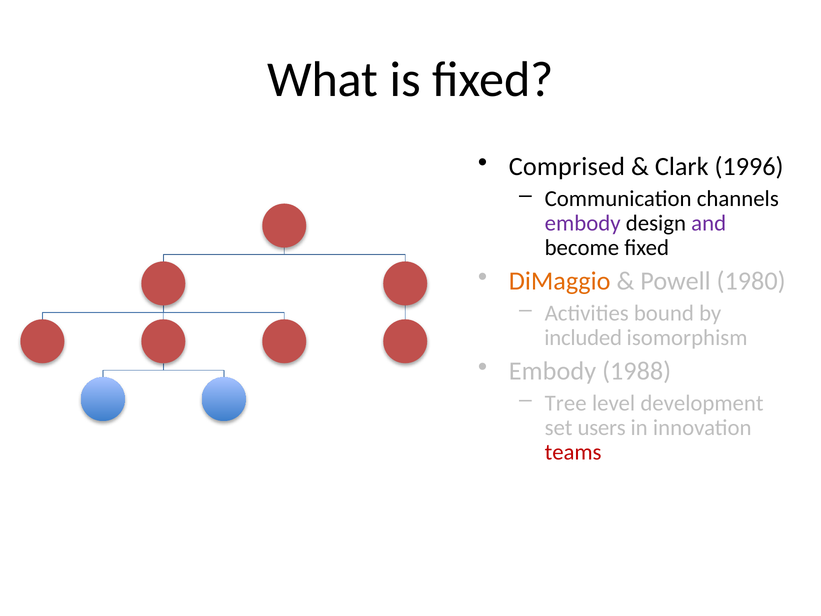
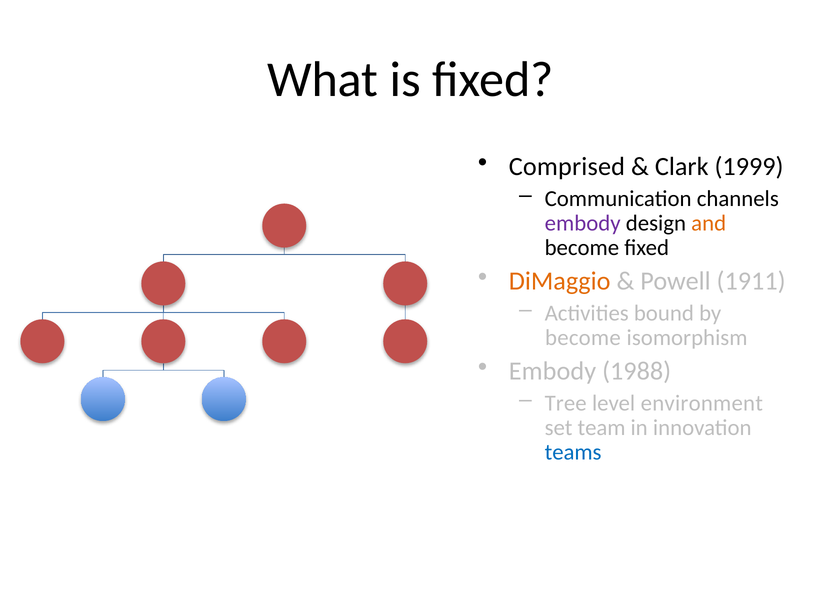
1996: 1996 -> 1999 (749, 167)
and colour: purple -> orange (709, 223)
1980: 1980 -> 1911 (751, 281)
included: included -> become (583, 338)
development: development -> environment (702, 403)
users: users -> team (602, 428)
teams colour: red -> blue (573, 452)
